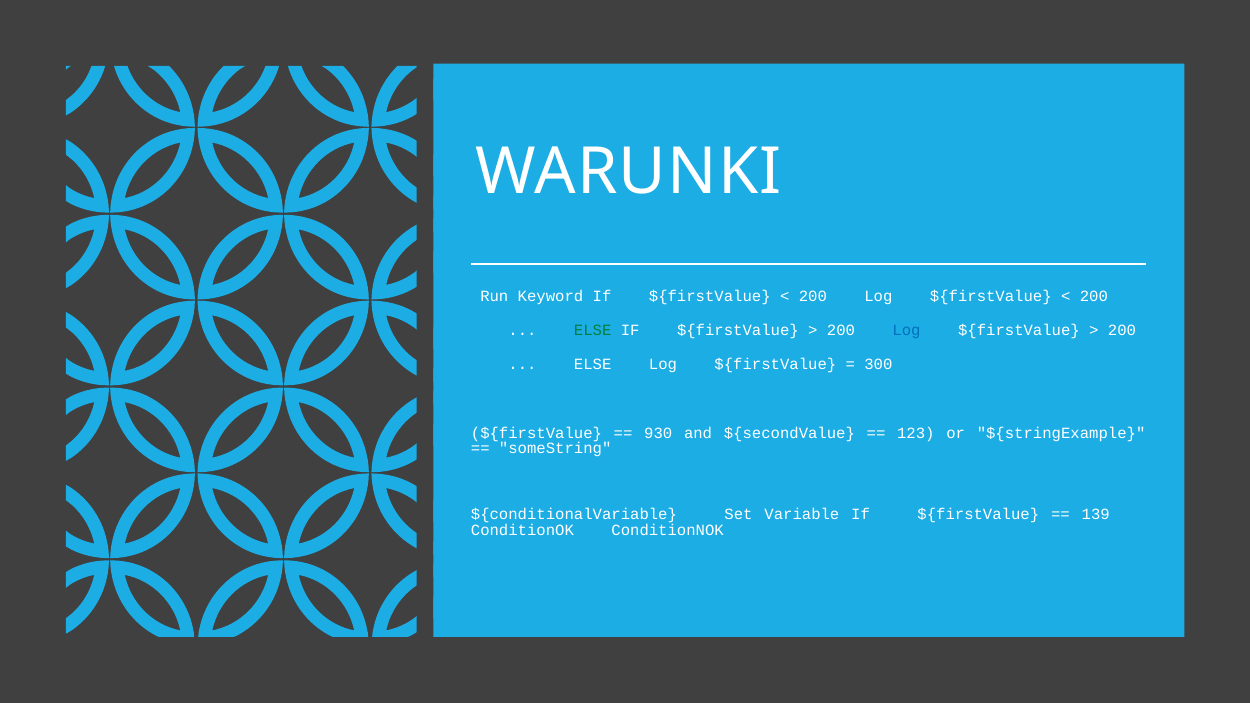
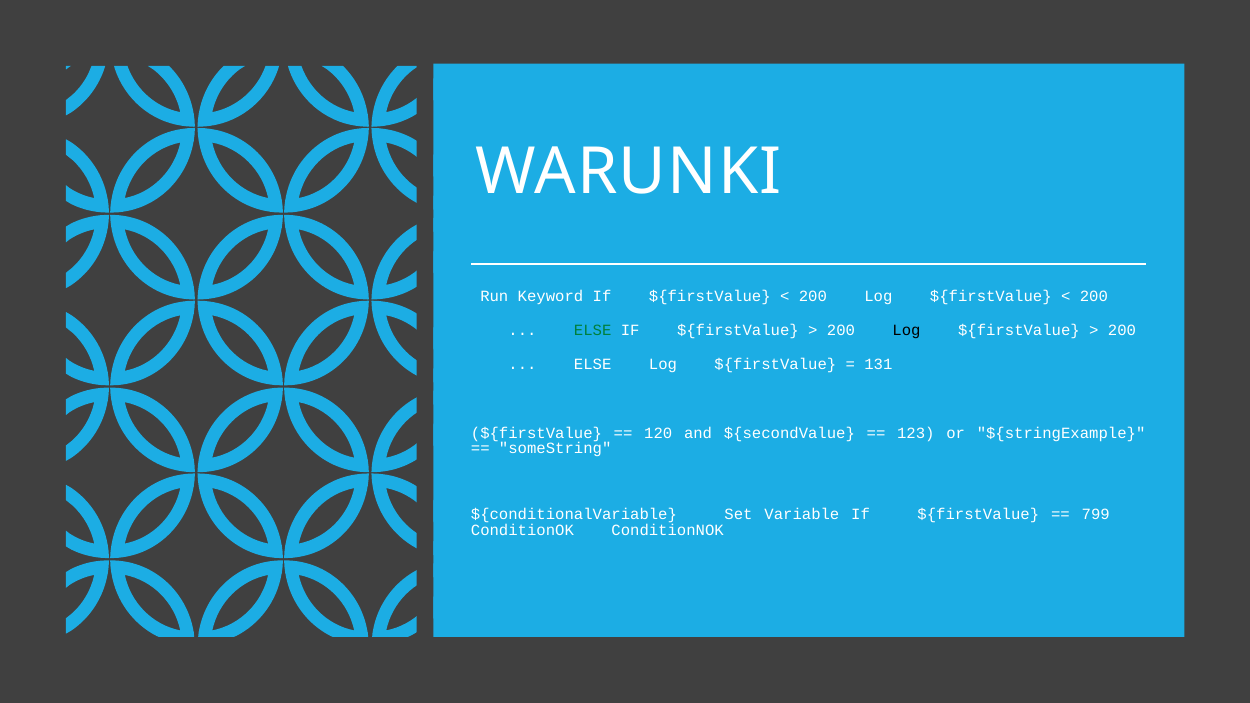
Log colour: blue -> black (907, 331)
300: 300 -> 131 (878, 365)
930: 930 -> 120 (658, 433)
139: 139 -> 799 (1096, 514)
